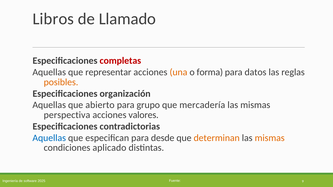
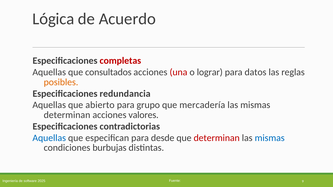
Libros: Libros -> Lógica (53, 19)
Llamado: Llamado -> Acuerdo (127, 19)
representar: representar -> consultados (108, 72)
una colour: orange -> red (178, 72)
forma: forma -> lograr (210, 72)
organización: organización -> redundancia (125, 94)
perspectiva: perspectiva -> determinan (67, 115)
determinan colour: orange -> red (217, 138)
mismas colour: orange -> blue (270, 138)
aplicado: aplicado -> burbujas (110, 148)
